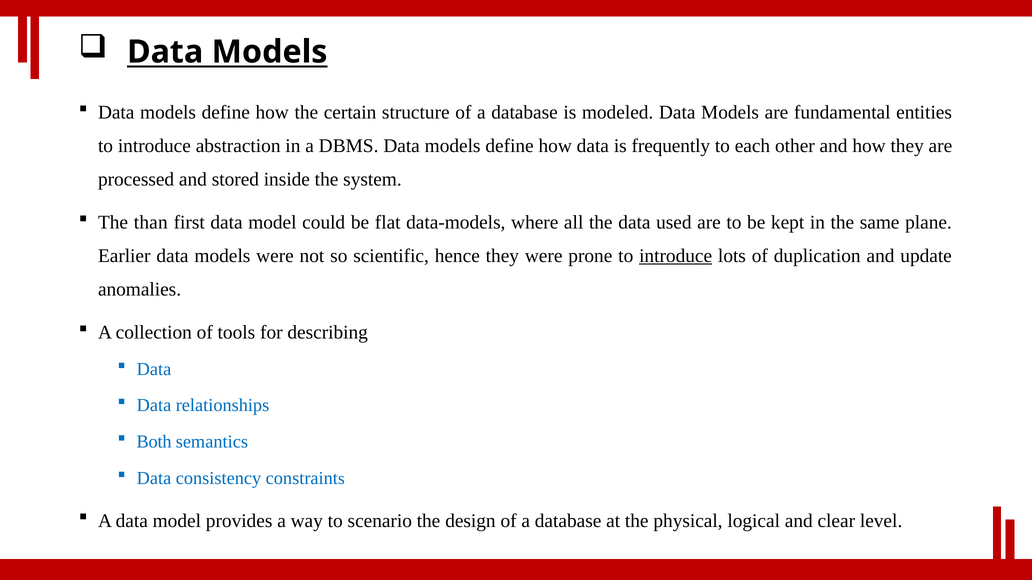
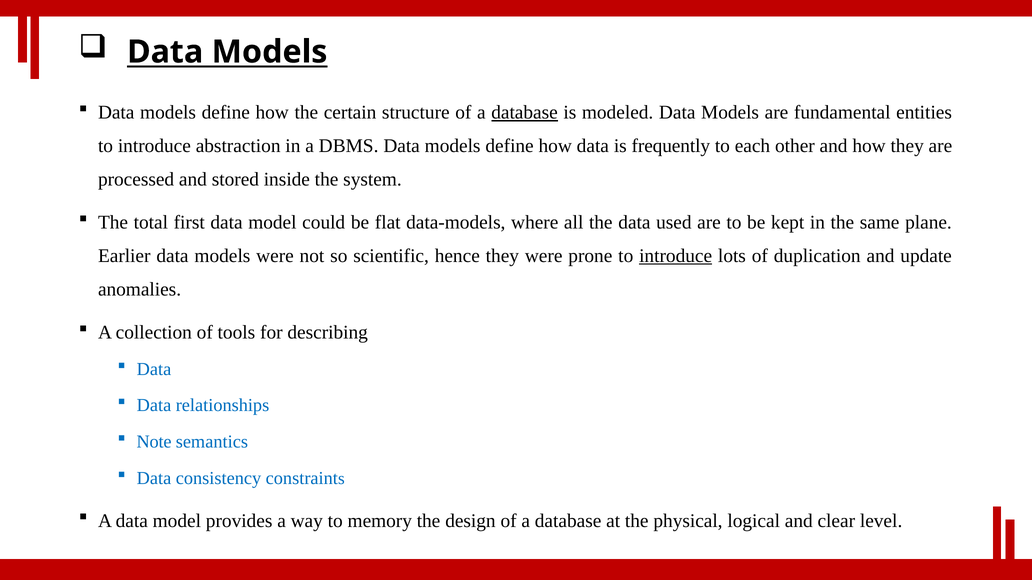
database underline: none -> present (525, 113)
than: than -> total (151, 223)
Both: Both -> Note (154, 442)
scenario: scenario -> memory (380, 521)
